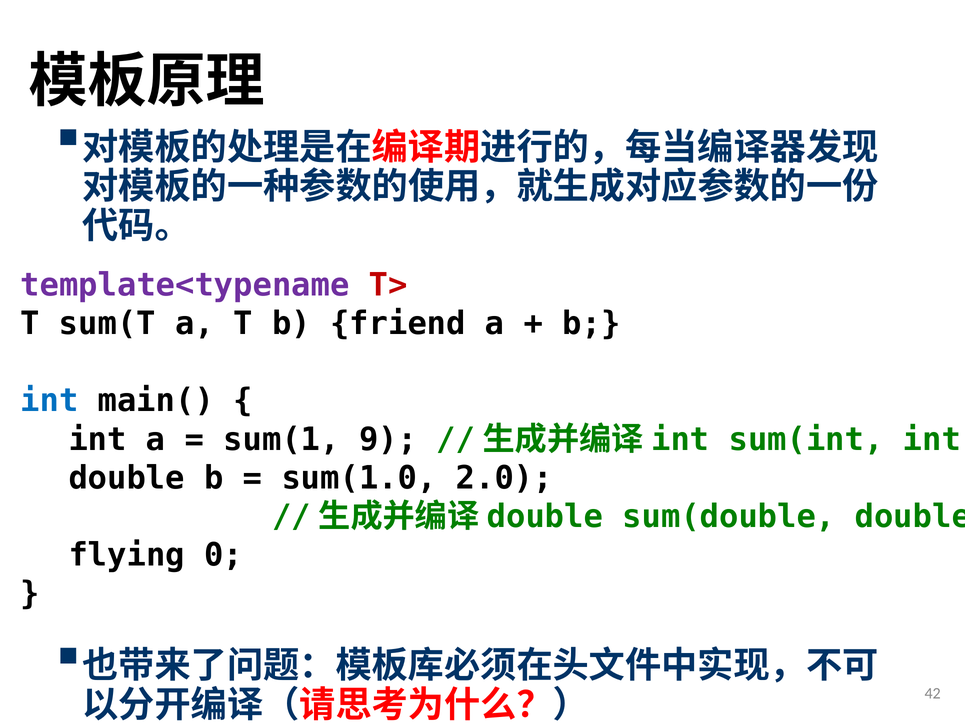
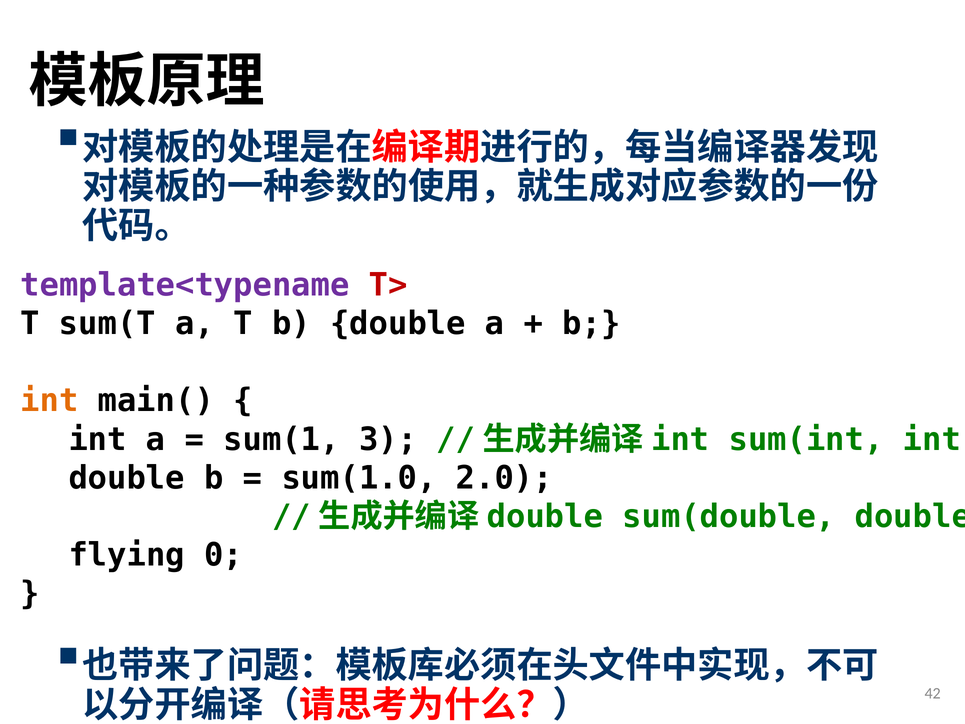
b friend: friend -> double (398, 323)
int colour: blue -> orange (49, 401)
9: 9 -> 3 (388, 439)
